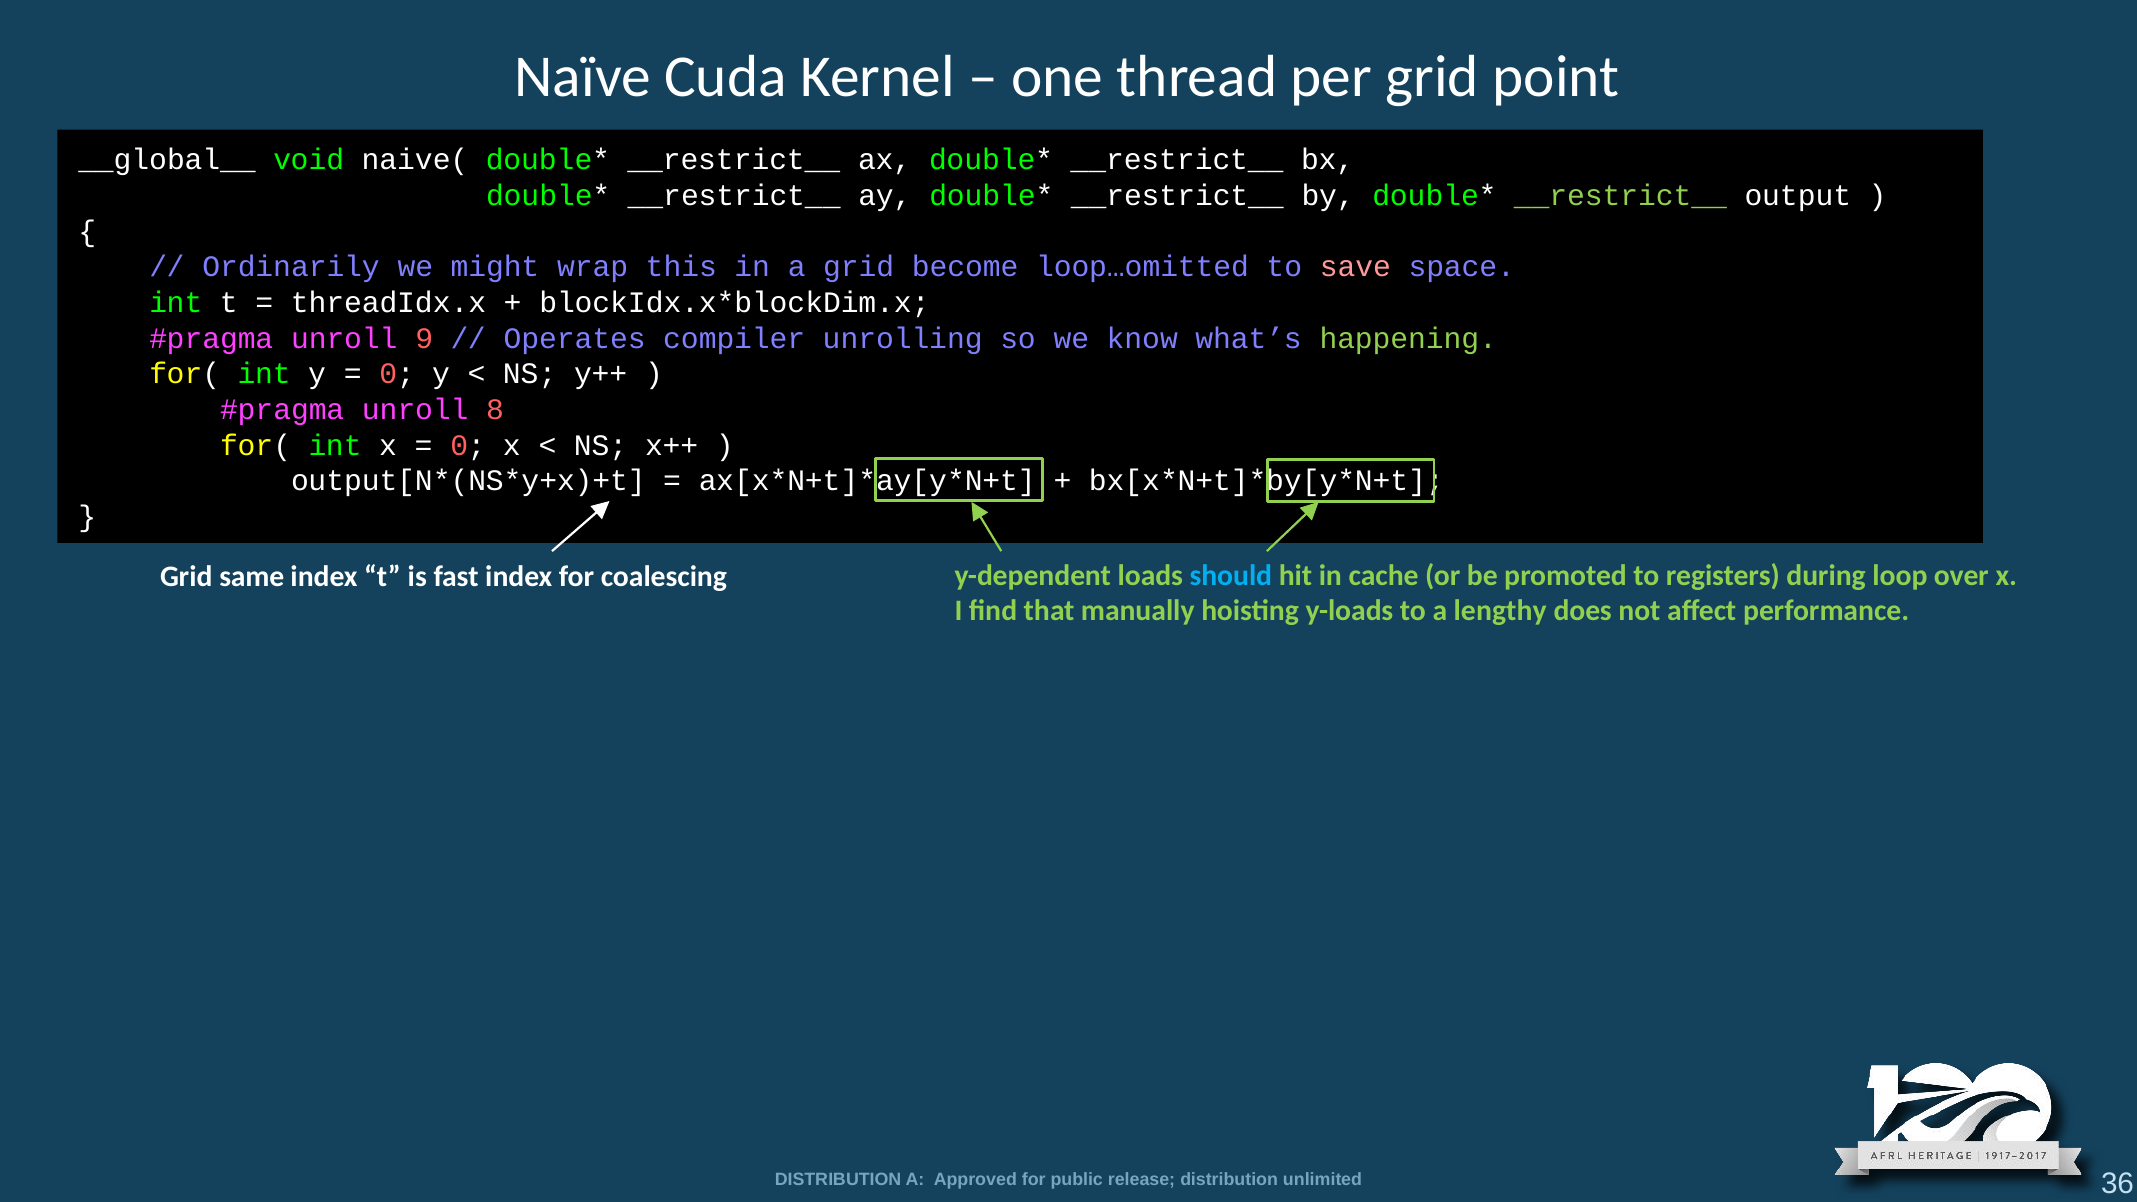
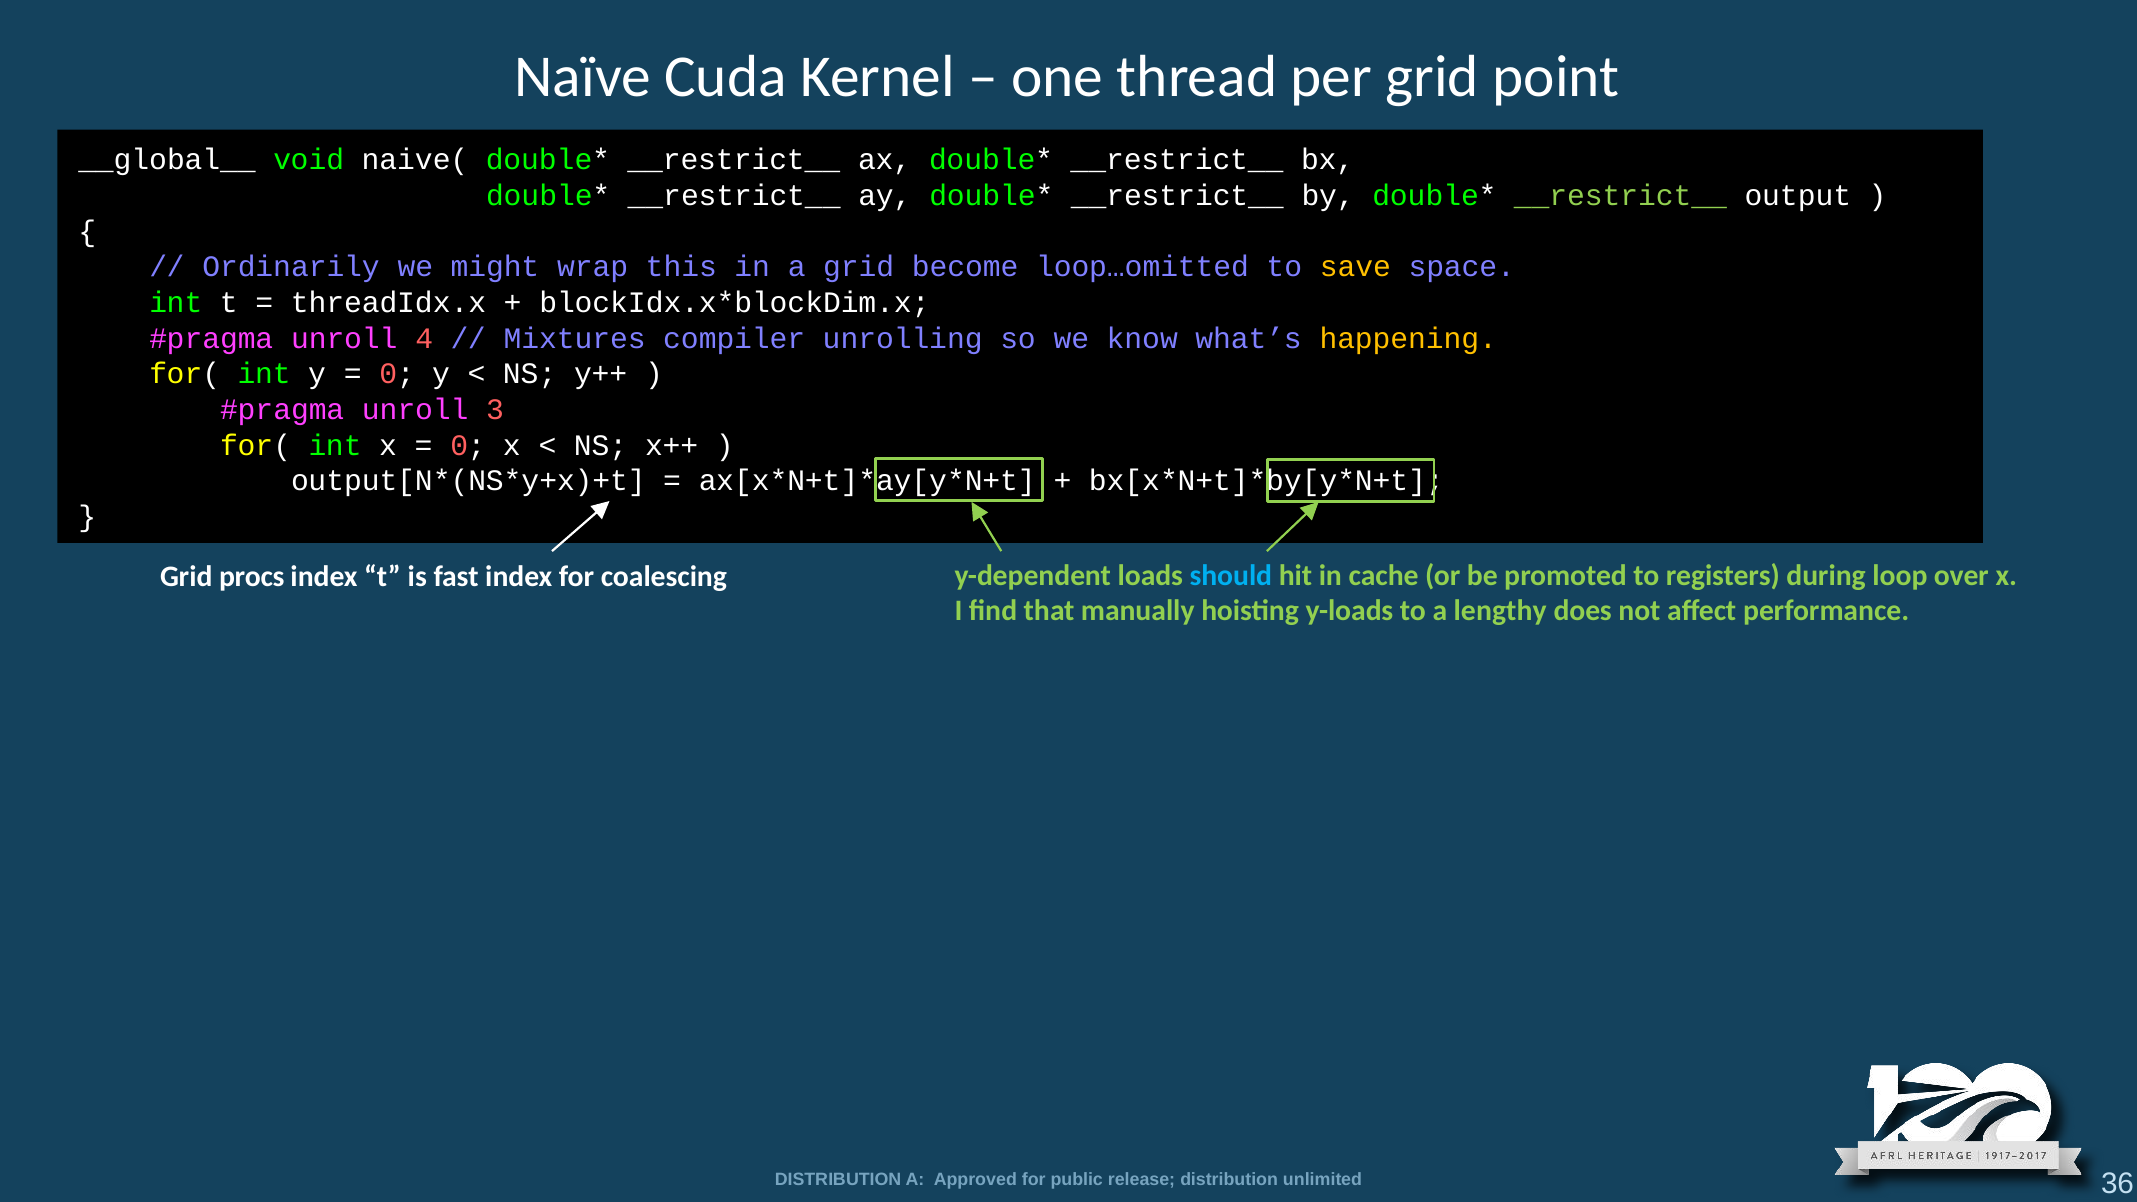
save colour: pink -> yellow (1355, 267)
9: 9 -> 4 (424, 338)
Operates: Operates -> Mixtures (575, 338)
happening colour: light green -> yellow (1408, 338)
8: 8 -> 3 (495, 410)
same: same -> procs (252, 577)
